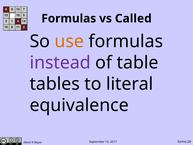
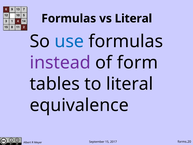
vs Called: Called -> Literal (133, 18)
use colour: orange -> blue (69, 41)
table: table -> form (138, 63)
